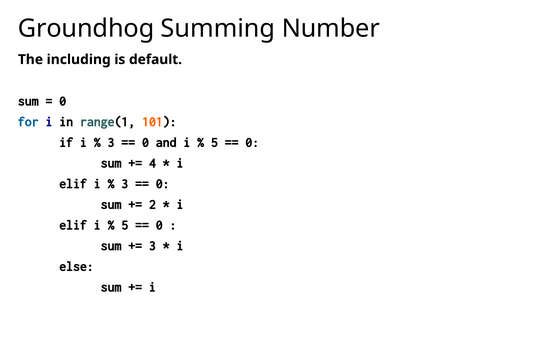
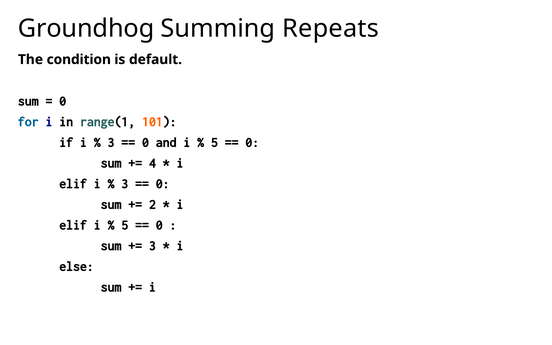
Number: Number -> Repeats (331, 29)
including: including -> condition (79, 60)
